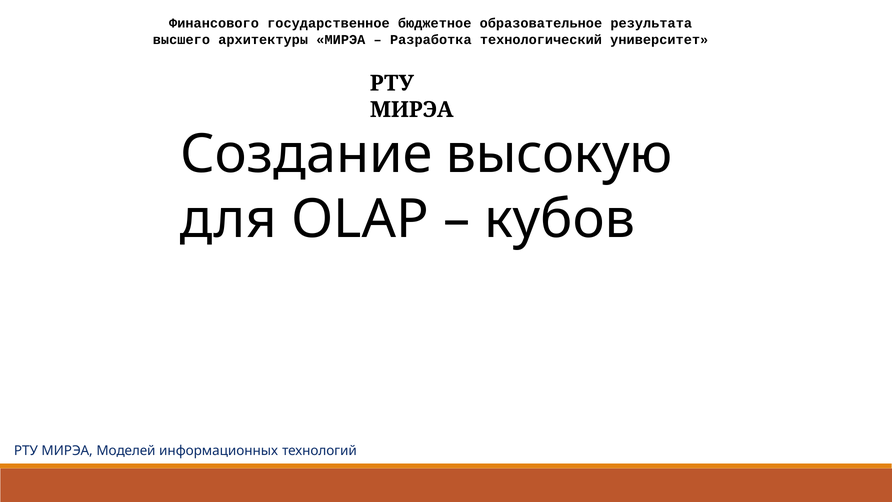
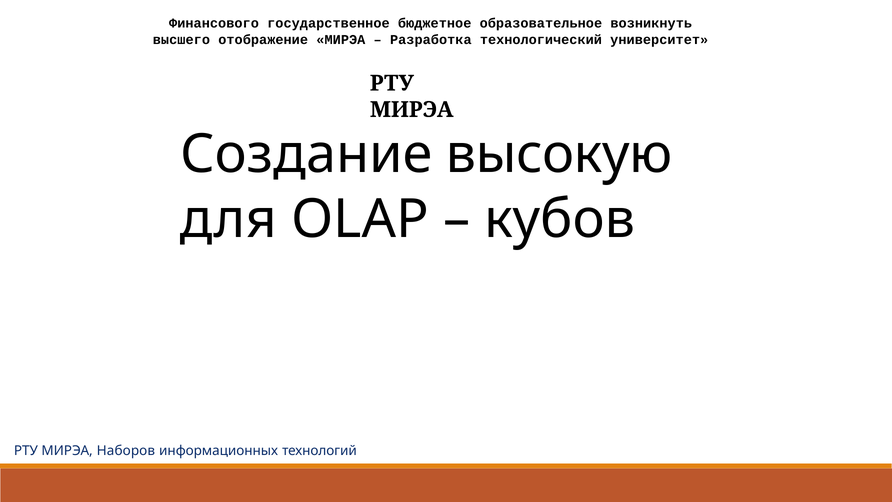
результата: результата -> возникнуть (651, 24)
архитектуры: архитектуры -> отображение (263, 40)
Моделей: Моделей -> Наборов (126, 451)
